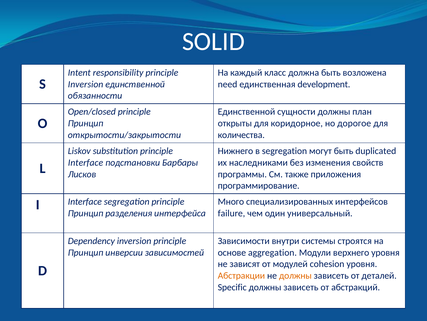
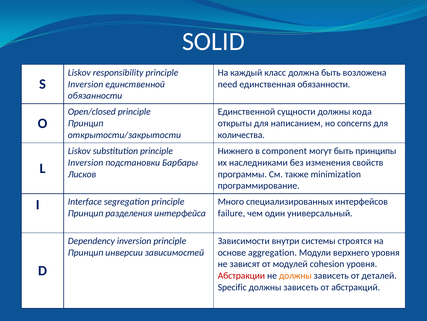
Intent: Intent -> Liskov (79, 72)
единственная development: development -> обязанности (324, 84)
план: план -> кода (362, 112)
коридорное: коридорное -> написанием (297, 123)
дорогое: дорогое -> concerns (354, 123)
в segregation: segregation -> component (284, 151)
duplicated: duplicated -> принципы (376, 151)
Interface: Interface -> Inversion (86, 162)
приложения: приложения -> minimization (336, 174)
Абстракции colour: orange -> red (241, 275)
